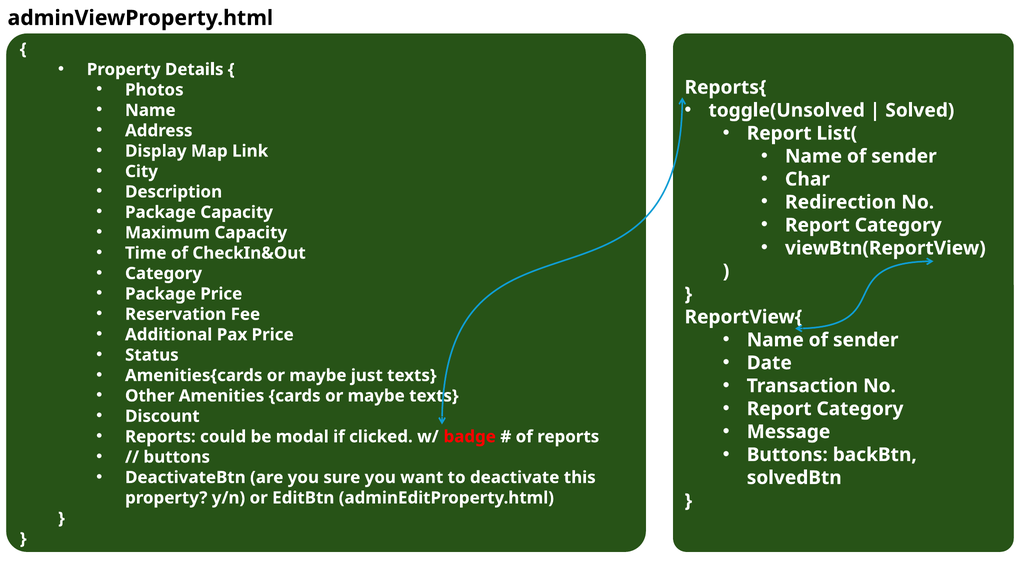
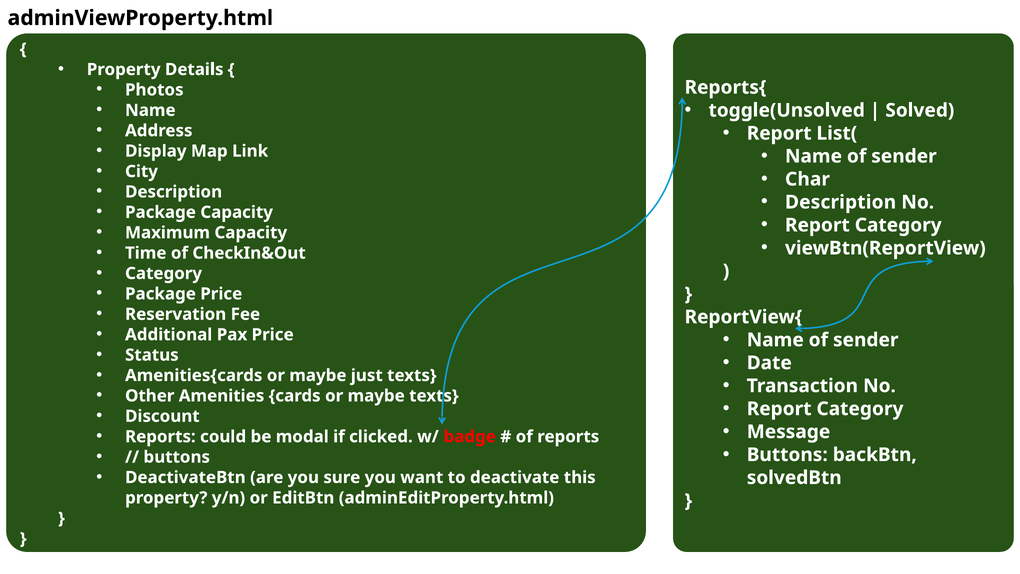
Redirection: Redirection -> Description (841, 202)
